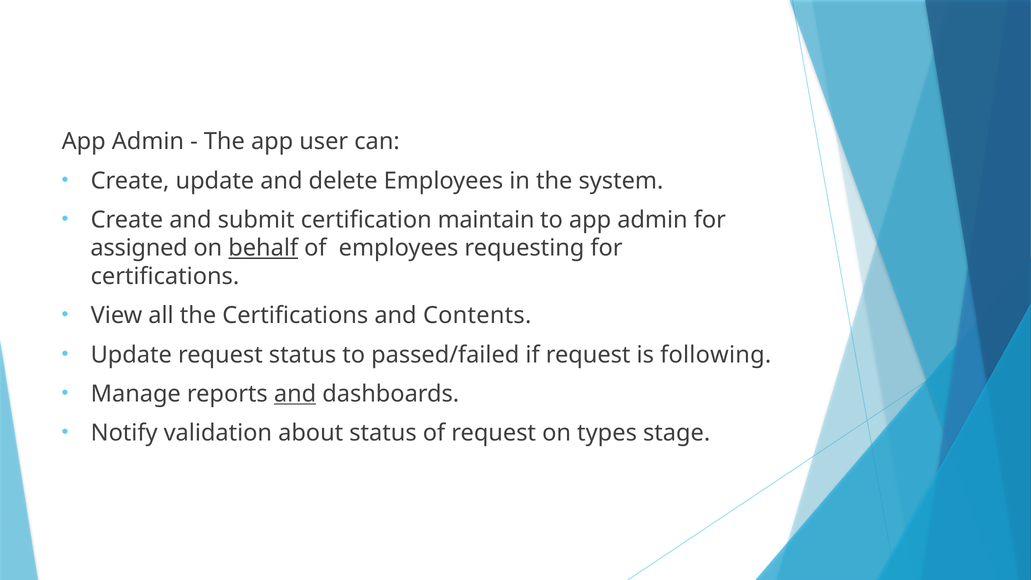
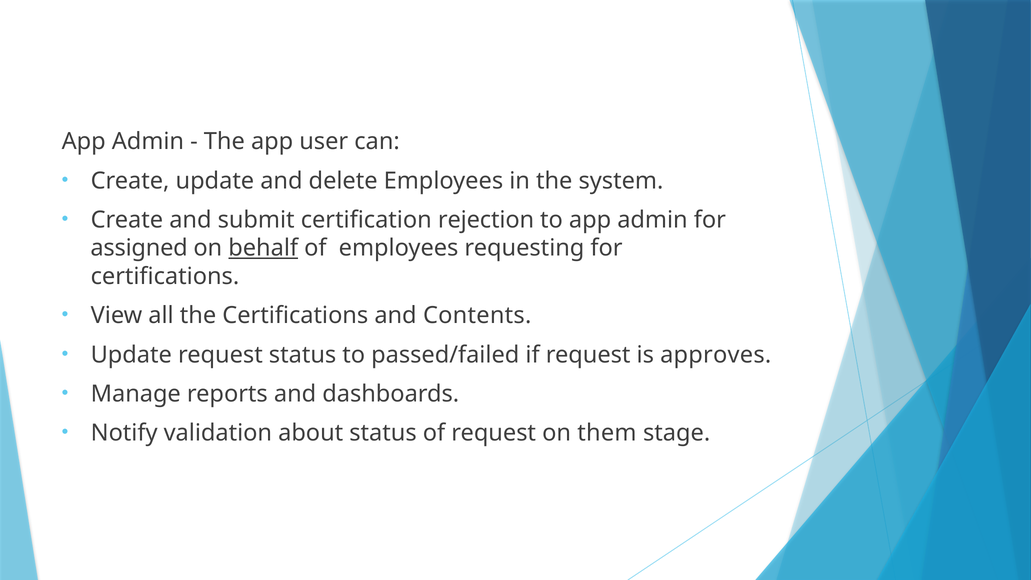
maintain: maintain -> rejection (486, 220)
following: following -> approves (716, 355)
and underline: present -> none (295, 394)
types: types -> them (607, 433)
